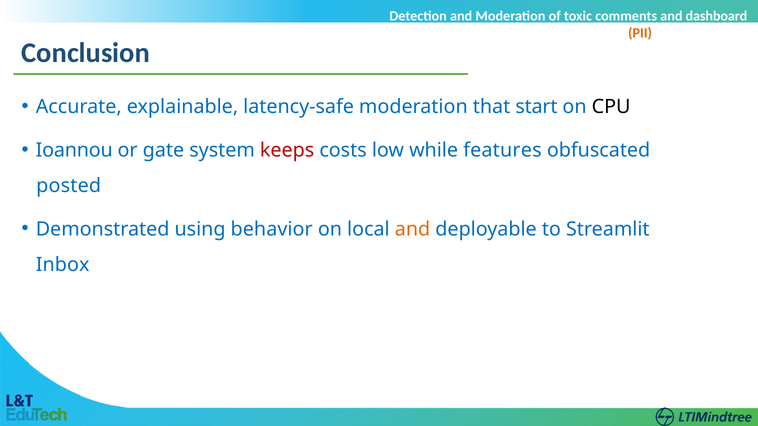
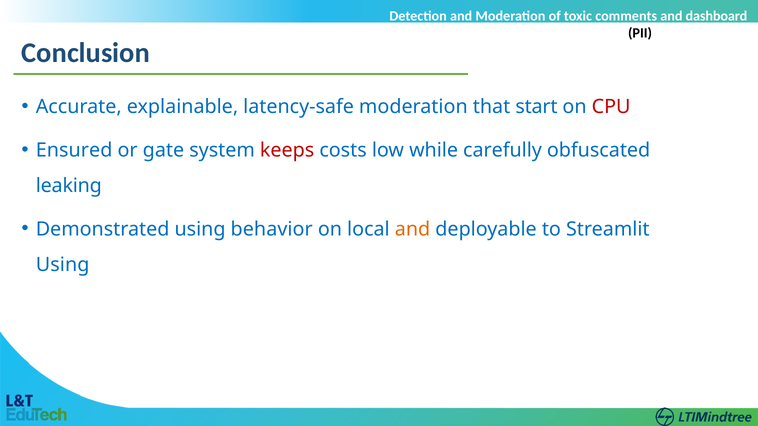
PII colour: orange -> black (640, 33)
CPU colour: black -> red (611, 107)
Ioannou: Ioannou -> Ensured (74, 150)
features: features -> carefully (502, 150)
posted: posted -> leaking (69, 186)
Inbox: Inbox -> Using (63, 265)
